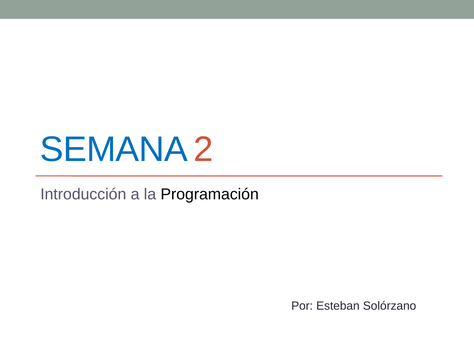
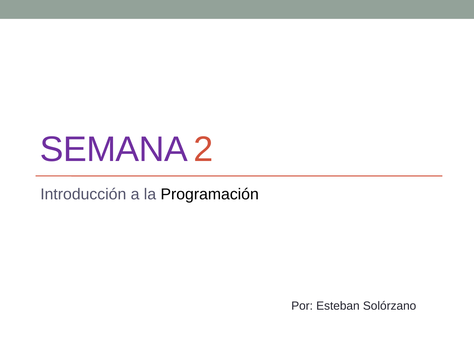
SEMANA colour: blue -> purple (114, 150)
